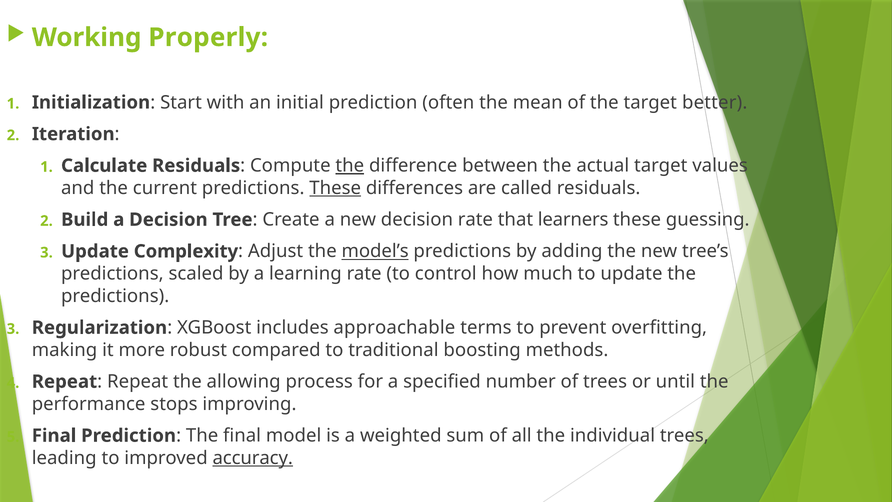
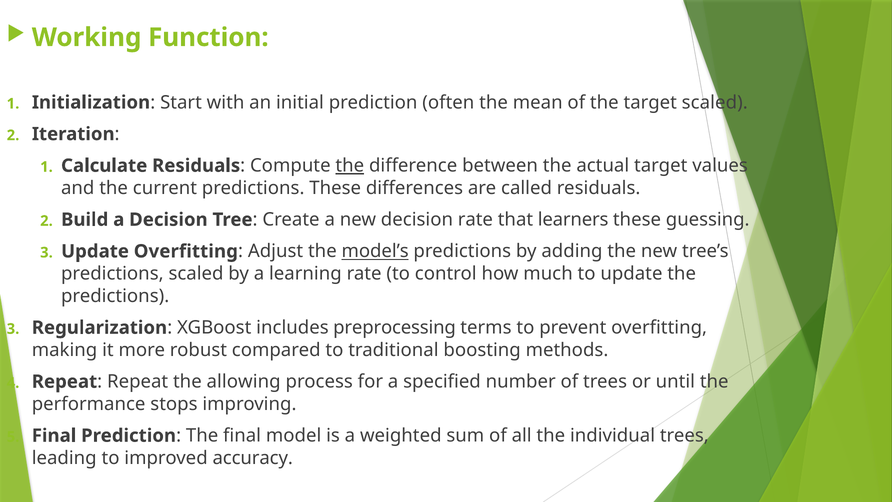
Properly: Properly -> Function (208, 37)
target better: better -> scaled (715, 102)
These underline: present -> none (335, 188)
Update Complexity: Complexity -> Overfitting (186, 251)
approachable: approachable -> preprocessing (395, 328)
accuracy underline: present -> none (253, 458)
